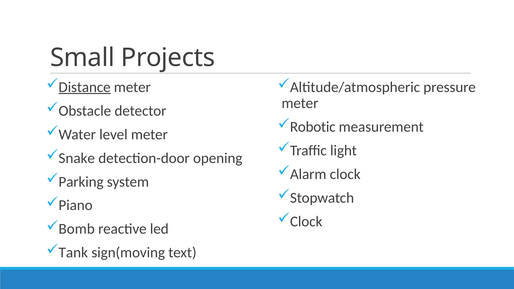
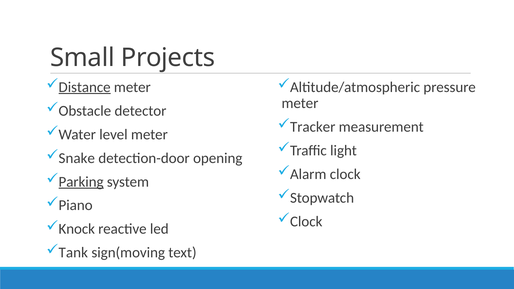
Robotic: Robotic -> Tracker (313, 127)
Parking underline: none -> present (81, 182)
Bomb: Bomb -> Knock (77, 229)
